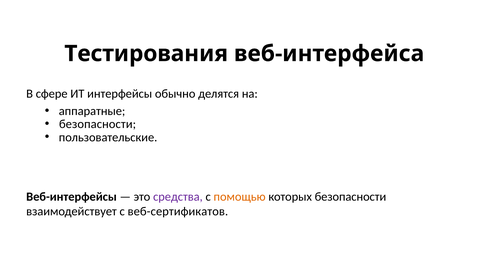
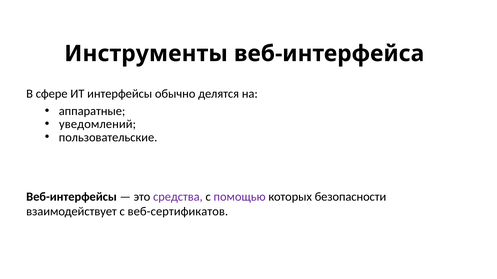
Тестирования: Тестирования -> Инструменты (146, 54)
безопасности: безопасности -> уведомлений (98, 124)
помощью colour: orange -> purple (240, 197)
